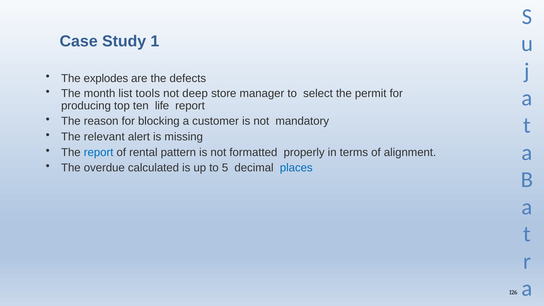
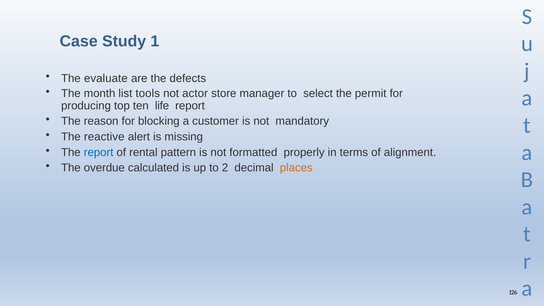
explodes: explodes -> evaluate (106, 78)
deep: deep -> actor (195, 93)
relevant: relevant -> reactive (104, 137)
5: 5 -> 2 (225, 168)
places colour: blue -> orange (296, 168)
